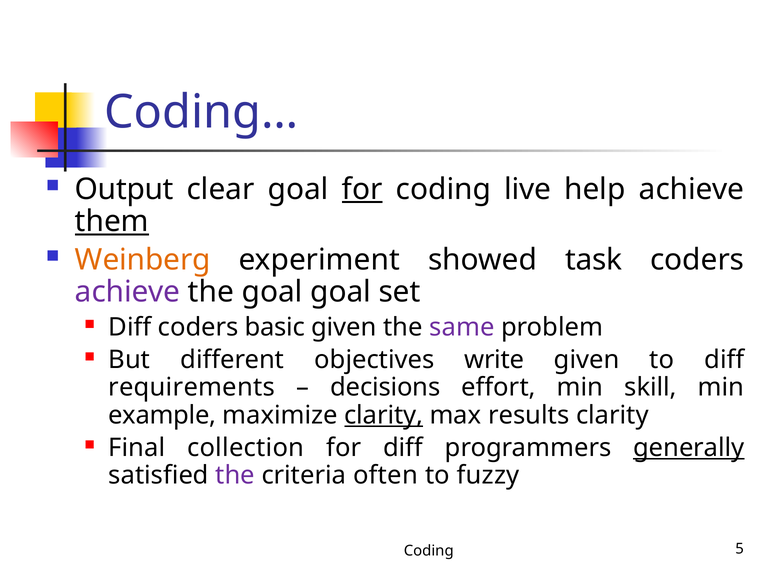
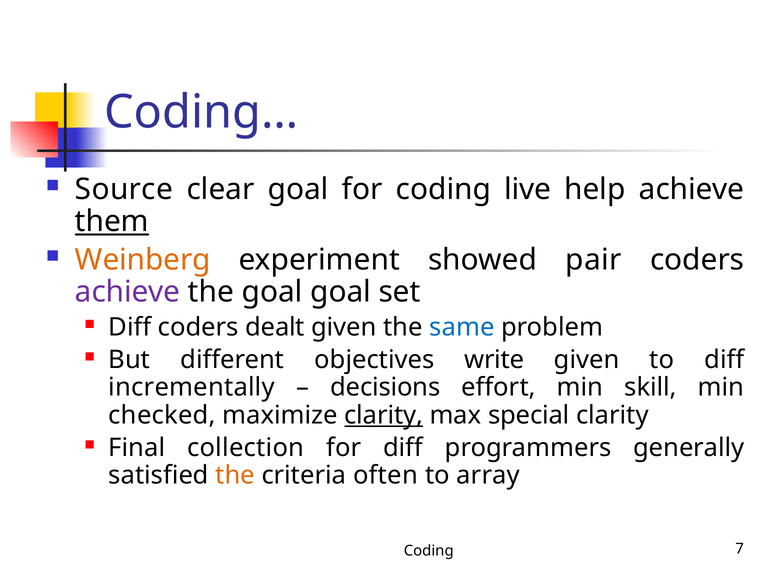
Output: Output -> Source (124, 189)
for underline: present -> none (362, 189)
task: task -> pair (593, 260)
basic: basic -> dealt (275, 327)
same colour: purple -> blue (462, 327)
requirements: requirements -> incrementally (192, 388)
example: example -> checked (162, 415)
results: results -> special (529, 415)
generally underline: present -> none (689, 448)
the colour: purple -> orange (235, 476)
fuzzy: fuzzy -> array (488, 476)
5: 5 -> 7 (740, 549)
